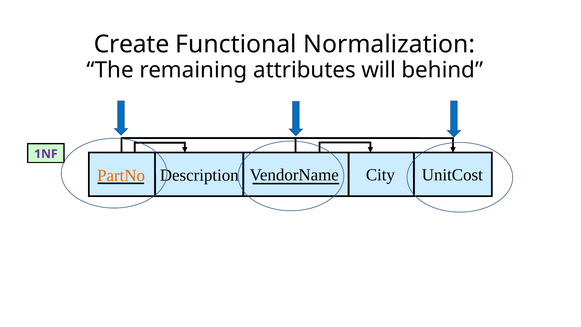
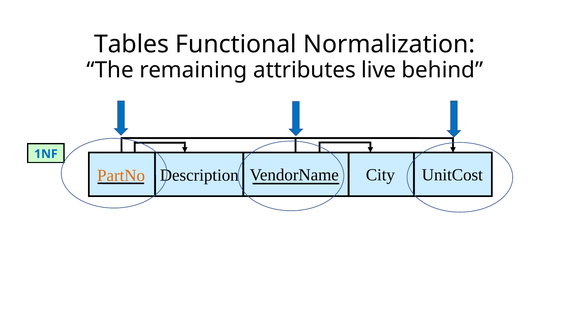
Create: Create -> Tables (131, 44)
will: will -> live (379, 70)
1NF colour: purple -> blue (46, 154)
